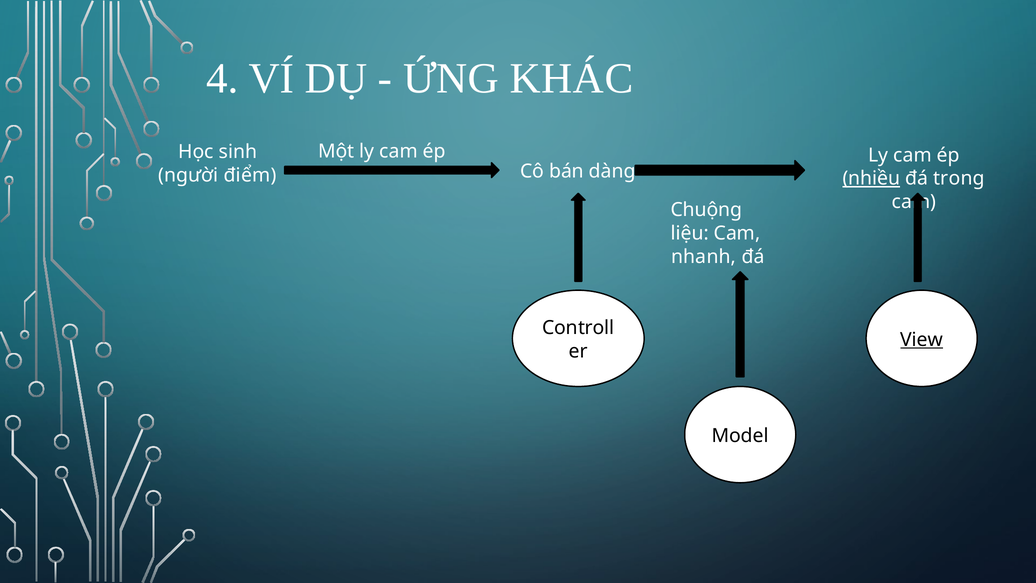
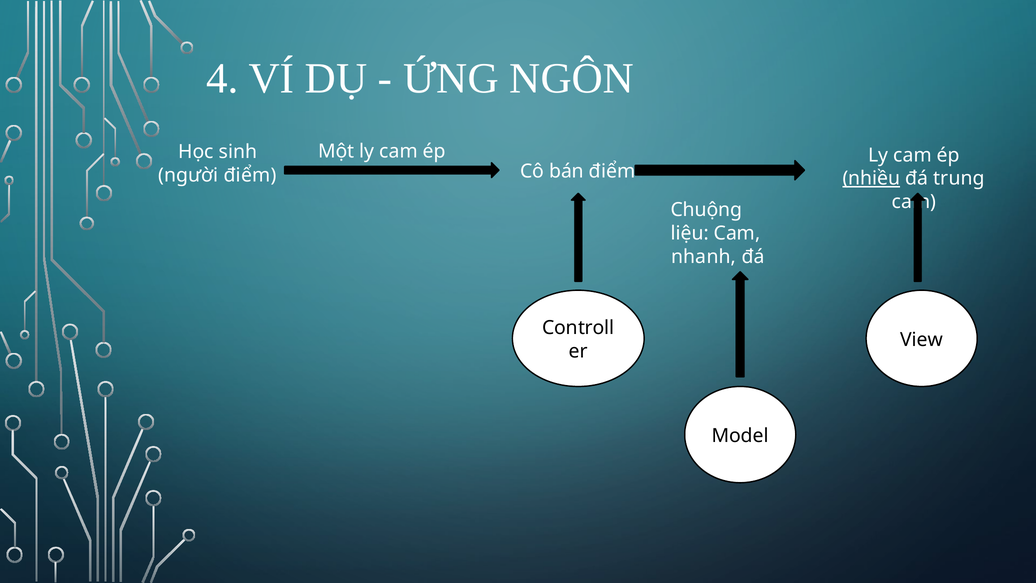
KHÁC: KHÁC -> NGÔN (572, 78)
bán dàng: dàng -> điểm (612, 171)
trong: trong -> trung (959, 178)
View underline: present -> none (922, 340)
